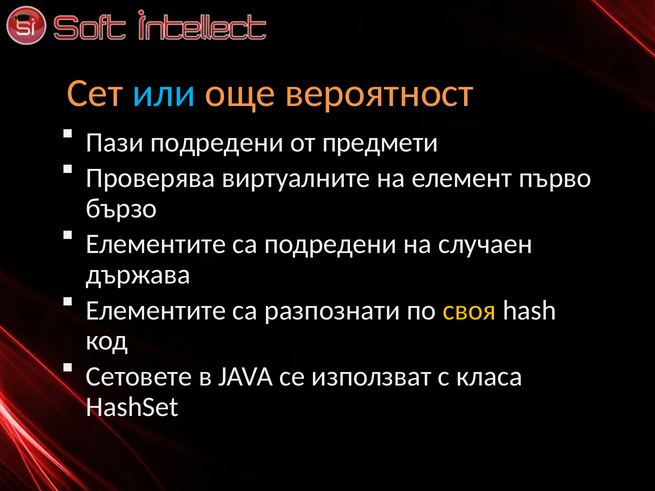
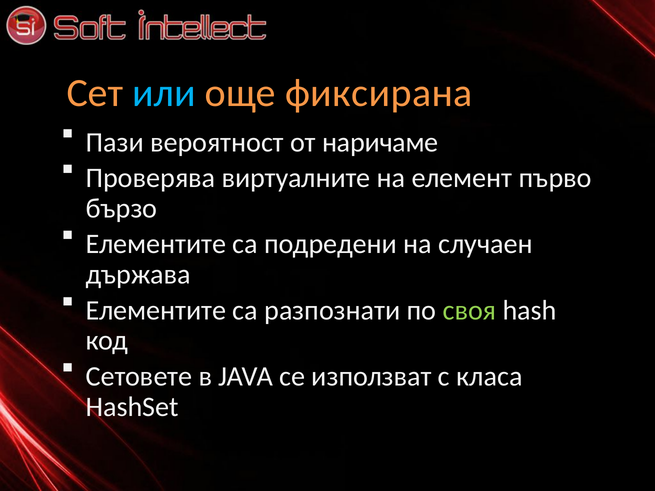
вероятност: вероятност -> фиксирана (379, 93)
Пази подредени: подредени -> вероятност (217, 142)
предмети: предмети -> наричаме (380, 142)
своя colour: yellow -> light green (469, 310)
